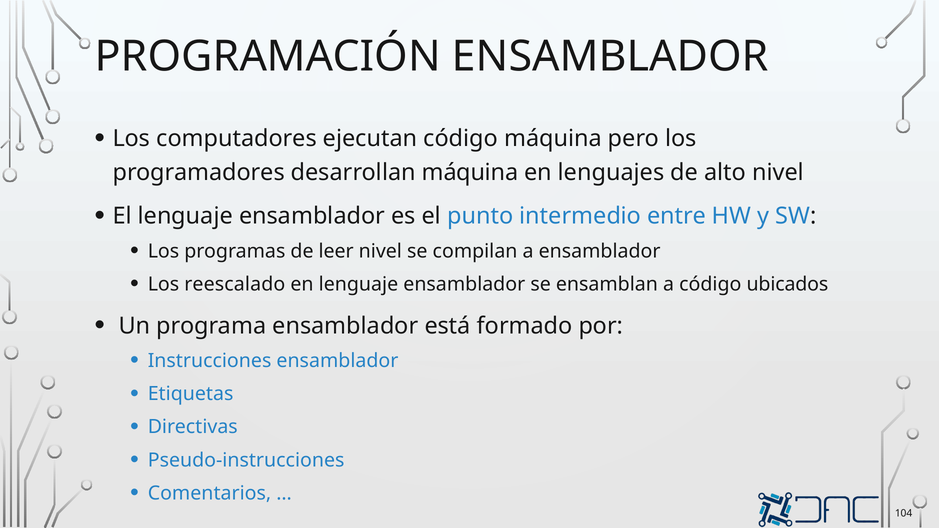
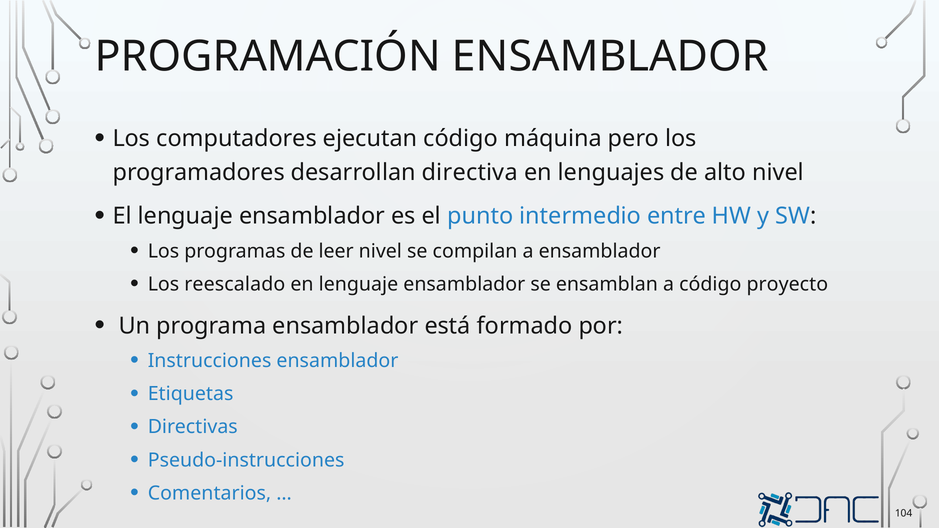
desarrollan máquina: máquina -> directiva (470, 173)
ubicados: ubicados -> proyecto (787, 284)
